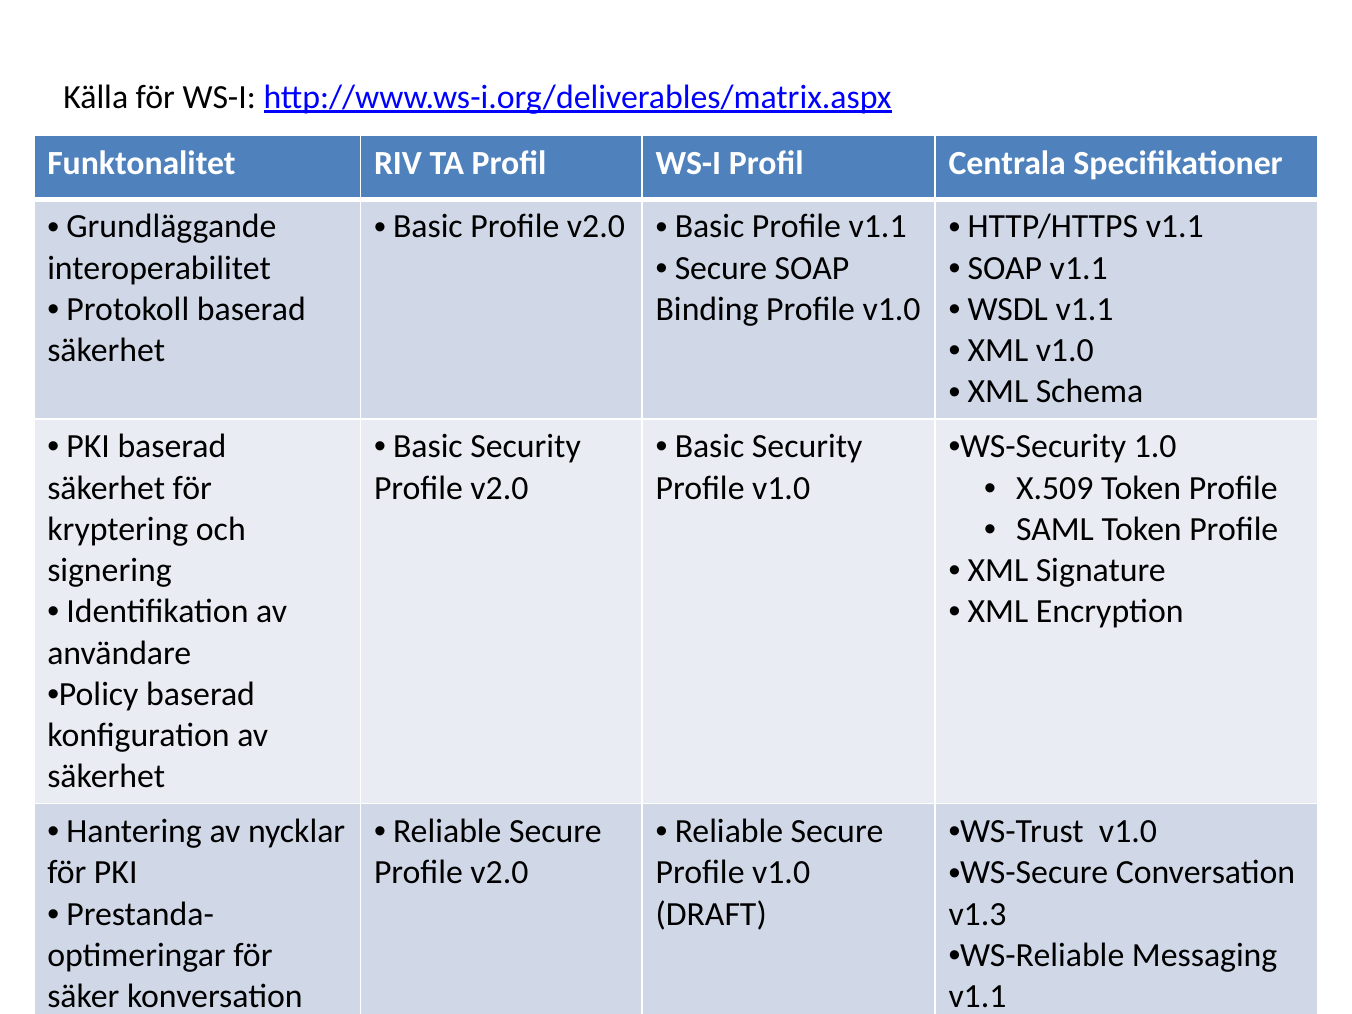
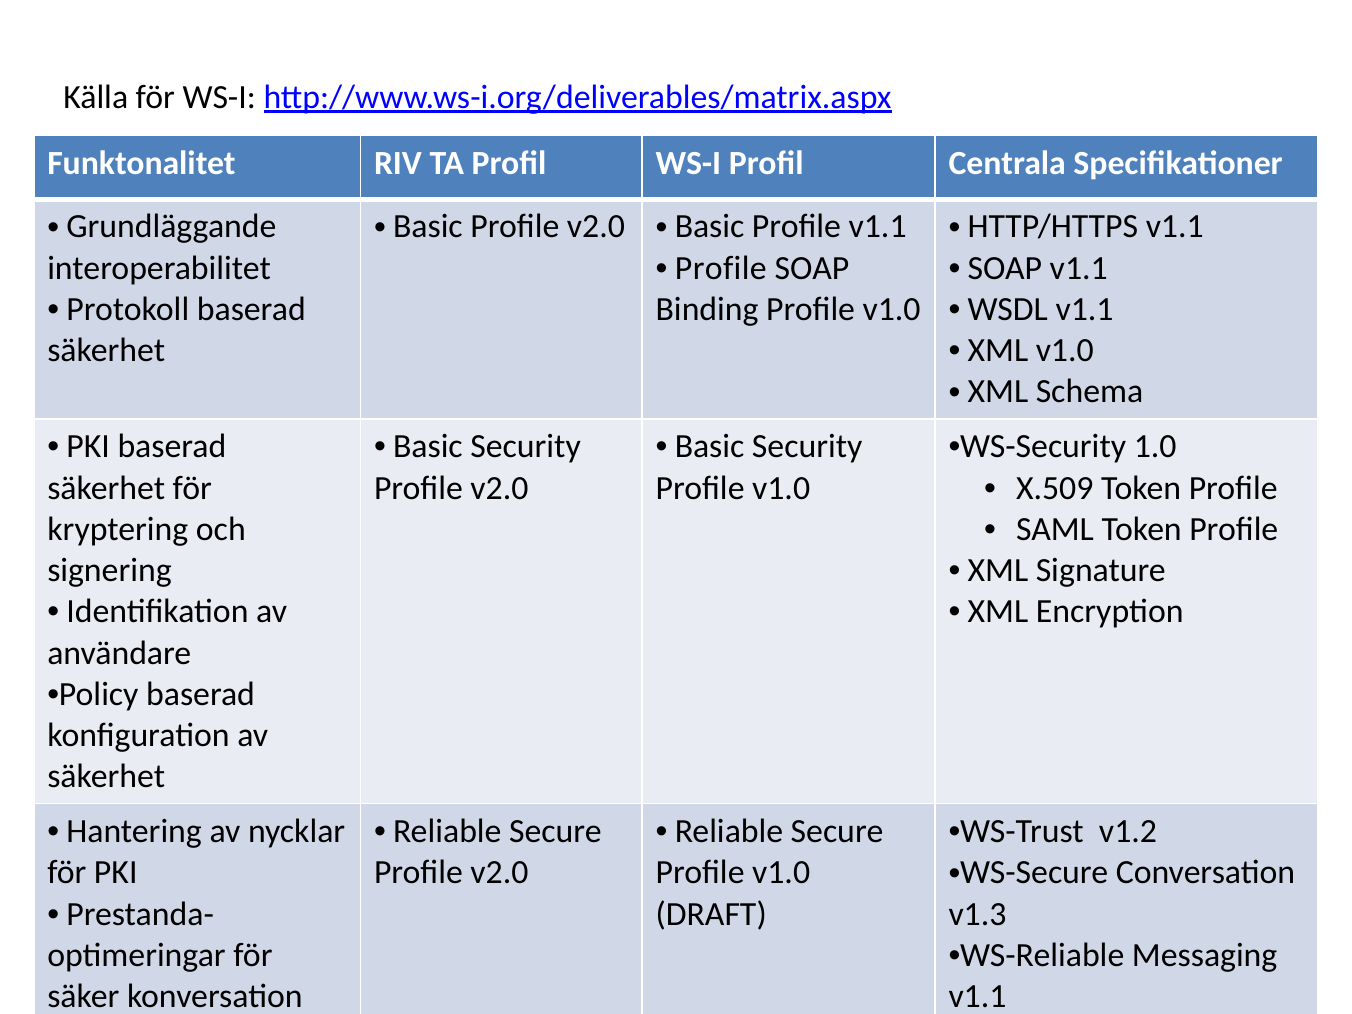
Secure: Secure -> Profile (721, 268)
WS-Trust v1.0: v1.0 -> v1.2 (1128, 832)
